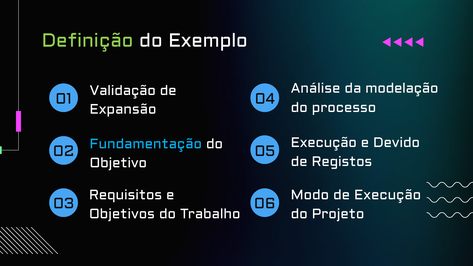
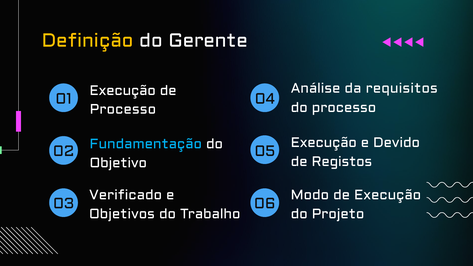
Definição colour: light green -> yellow (88, 41)
Exemplo: Exemplo -> Gerente (208, 41)
modelação: modelação -> requisitos (402, 88)
Validação: Validação -> Execução (123, 90)
Expansão: Expansão -> Processo (123, 109)
Requisitos: Requisitos -> Verificado (126, 195)
